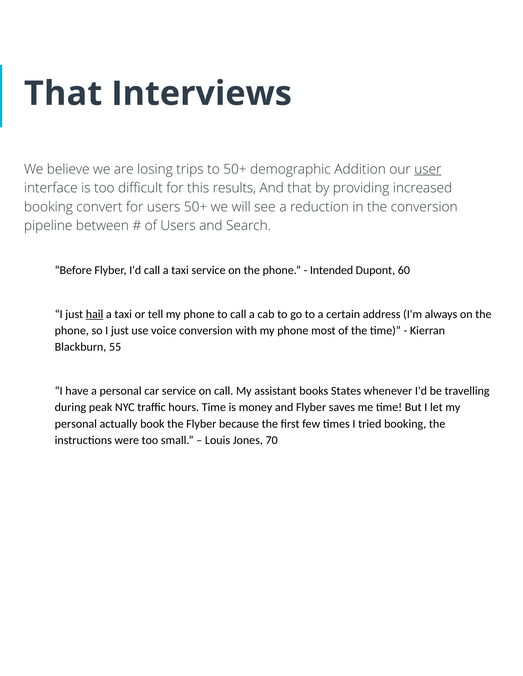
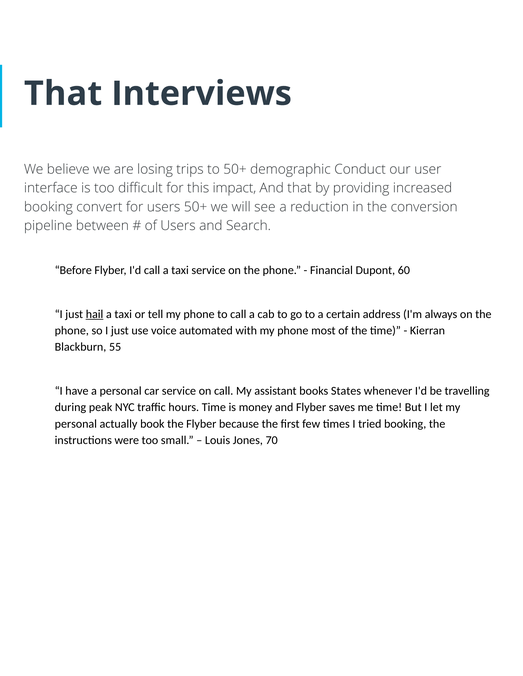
Addition: Addition -> Conduct (360, 169)
user underline: present -> none (428, 169)
results: results -> impact (234, 188)
Intended: Intended -> Financial (331, 271)
voice conversion: conversion -> automated (206, 331)
